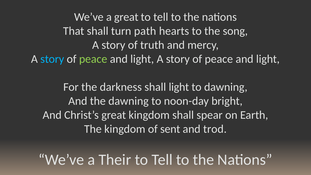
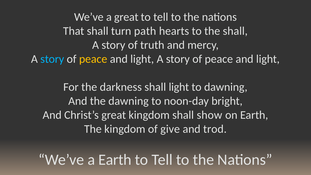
the song: song -> shall (235, 31)
peace colour: light green -> yellow (93, 59)
spear: spear -> show (209, 115)
sent: sent -> give (170, 129)
a Their: Their -> Earth (115, 160)
